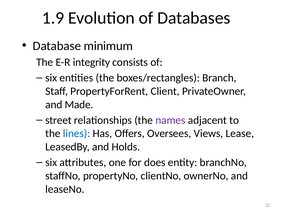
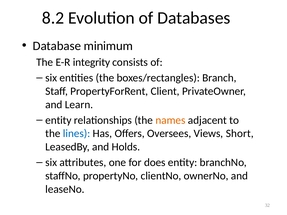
1.9: 1.9 -> 8.2 (53, 18)
Made: Made -> Learn (79, 105)
street: street -> entity (58, 120)
names colour: purple -> orange (170, 120)
Lease: Lease -> Short (240, 134)
